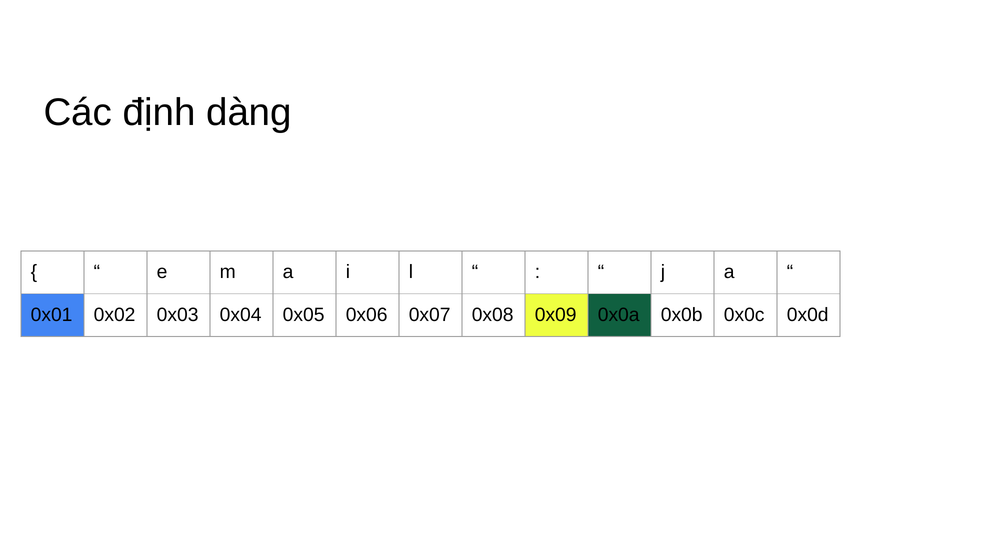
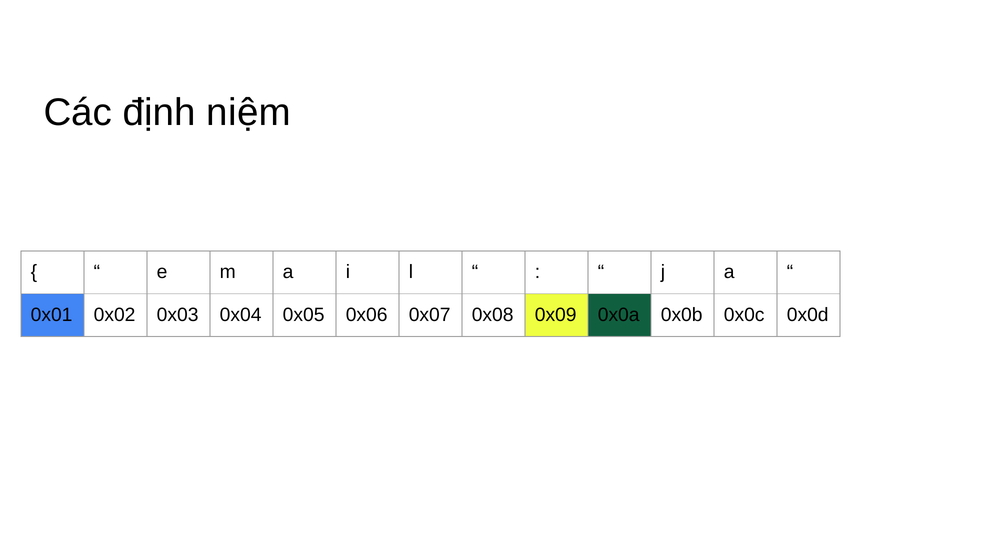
dàng: dàng -> niệm (249, 113)
